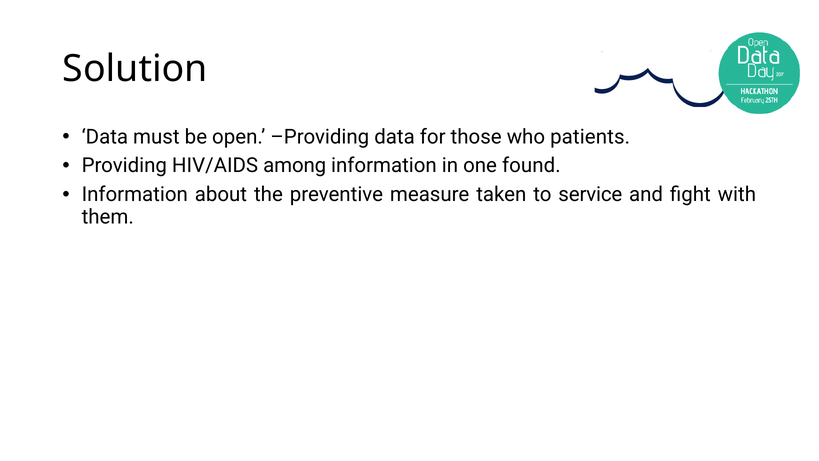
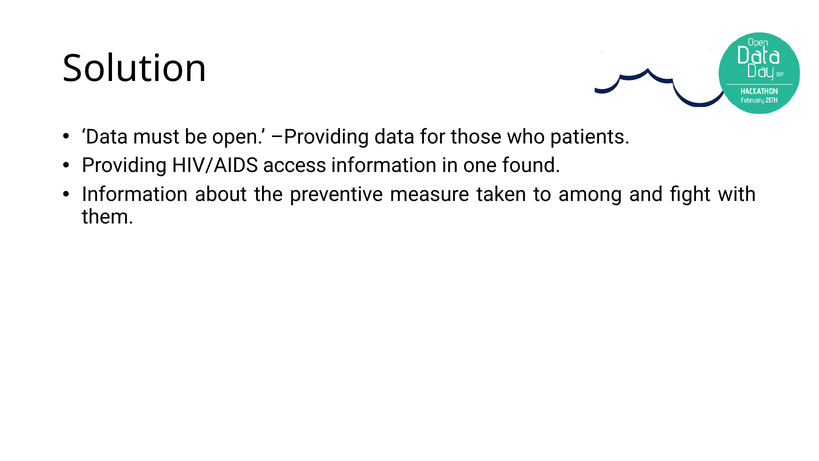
among: among -> access (295, 166)
service: service -> among (590, 194)
